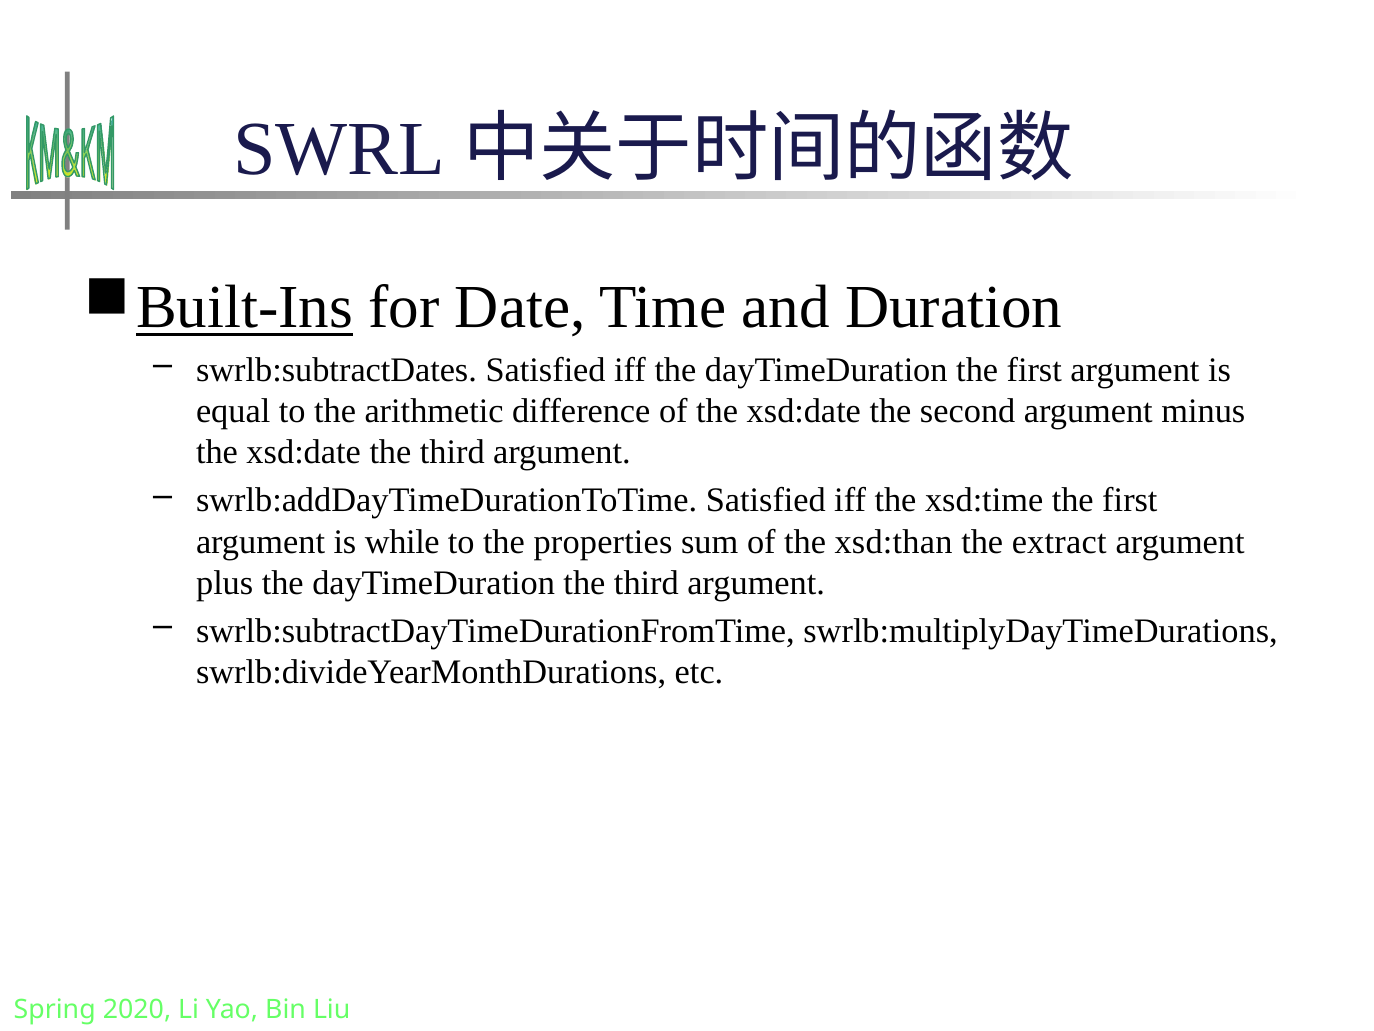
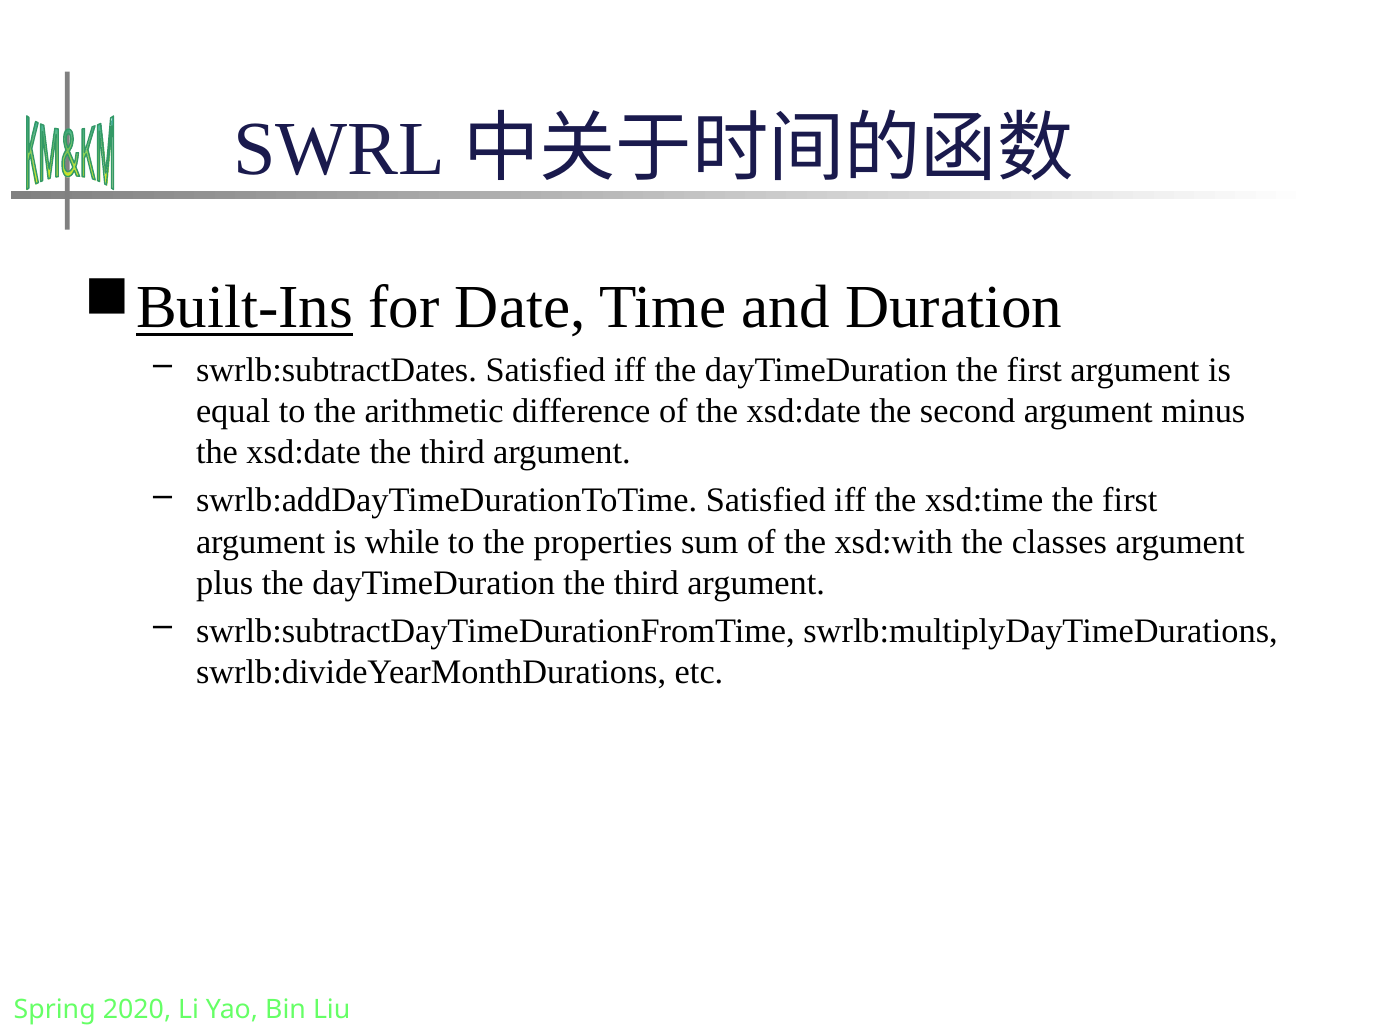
xsd:than: xsd:than -> xsd:with (894, 542)
extract: extract -> classes (1059, 542)
